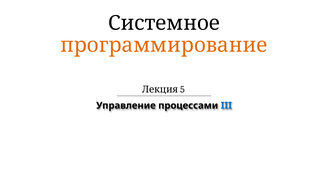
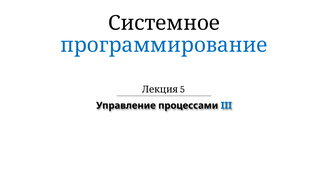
программирование colour: orange -> blue (164, 45)
